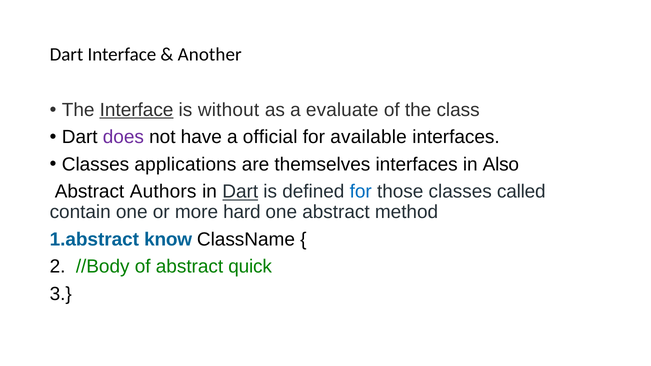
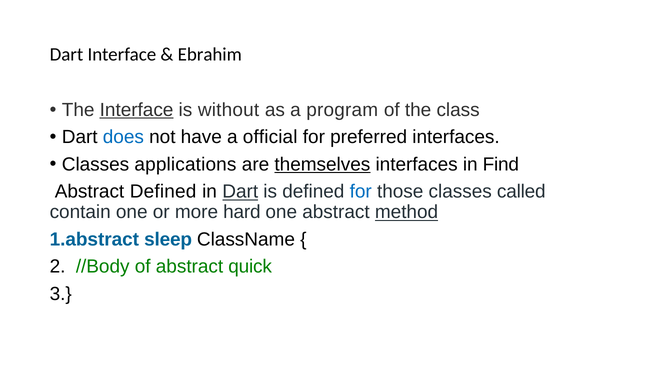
Another: Another -> Ebrahim (210, 55)
evaluate: evaluate -> program (342, 110)
does colour: purple -> blue (123, 137)
available: available -> preferred (369, 137)
themselves underline: none -> present (322, 165)
Also: Also -> Find (501, 165)
Abstract Authors: Authors -> Defined (163, 192)
method underline: none -> present (407, 212)
know: know -> sleep (168, 240)
